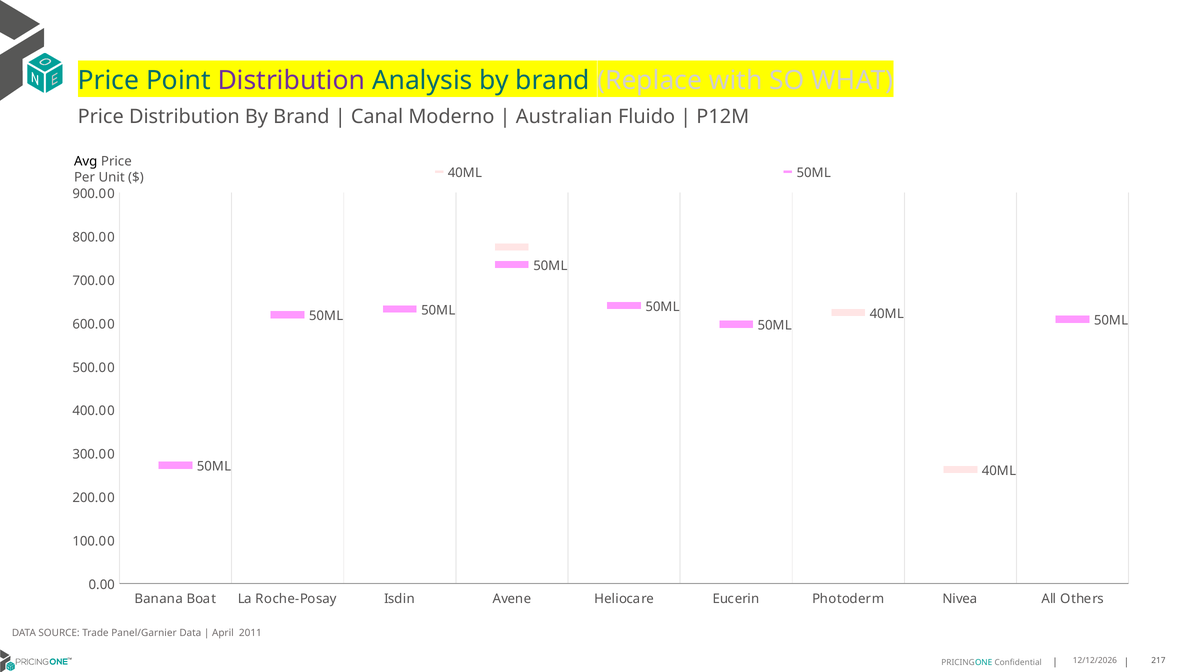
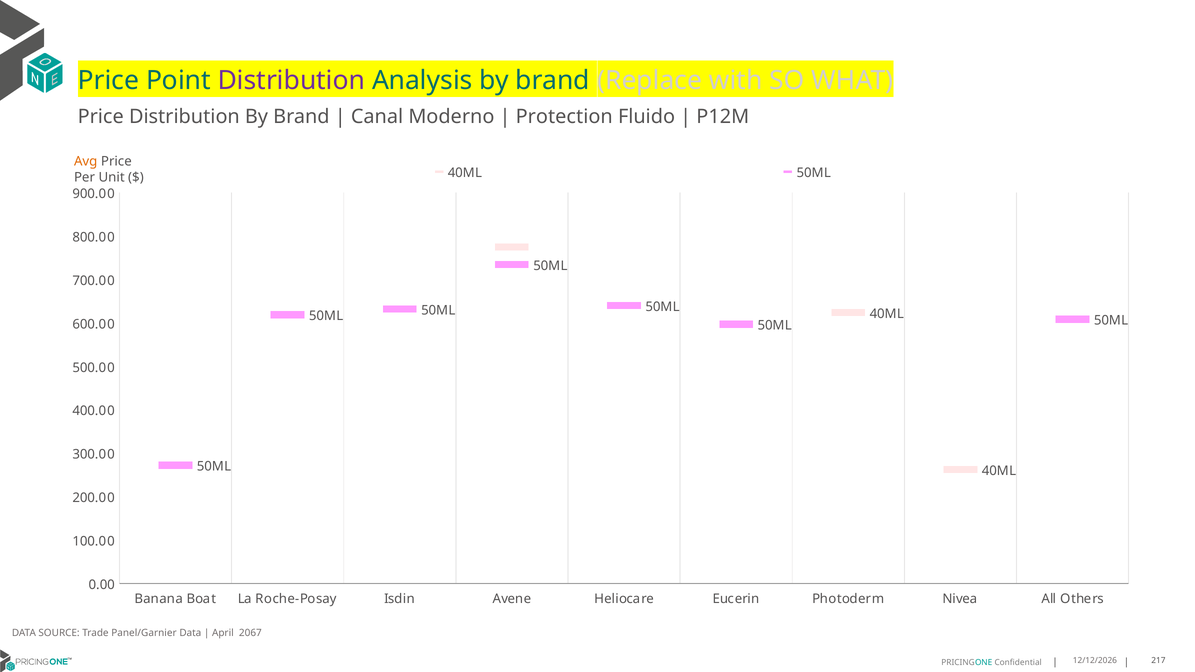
Australian: Australian -> Protection (564, 117)
Avg colour: black -> orange (86, 161)
2011: 2011 -> 2067 (250, 633)
